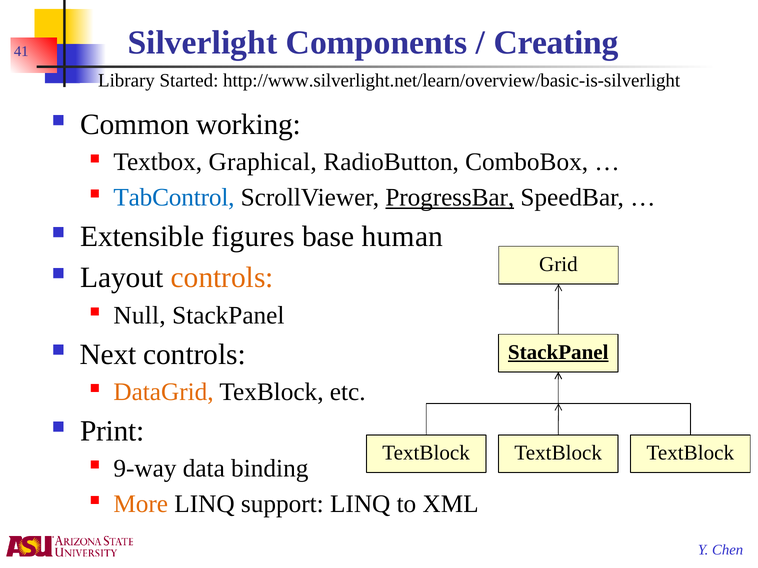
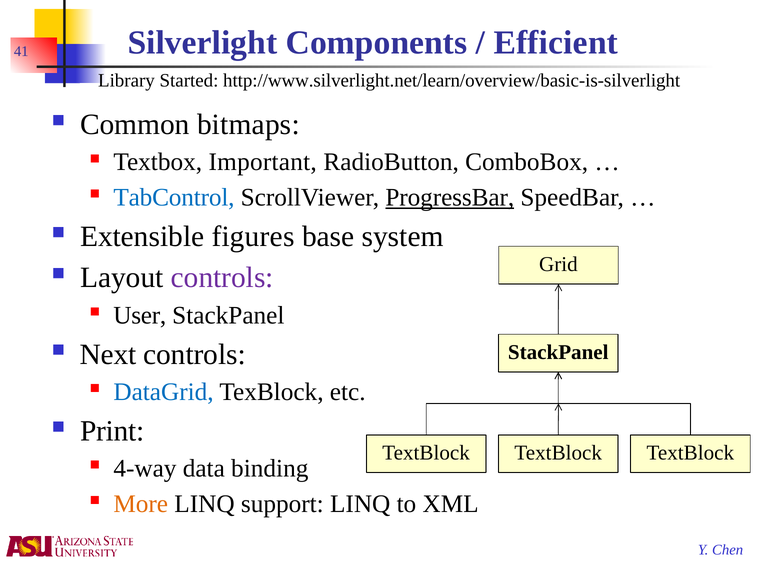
Creating: Creating -> Efficient (556, 43)
working: working -> bitmaps (248, 125)
Graphical: Graphical -> Important (263, 162)
human: human -> system (403, 237)
controls colour: orange -> purple (222, 278)
Null: Null -> User (140, 316)
StackPanel underline: present -> none (558, 353)
DataGrid colour: orange -> blue (164, 392)
9-way: 9-way -> 4-way (145, 469)
